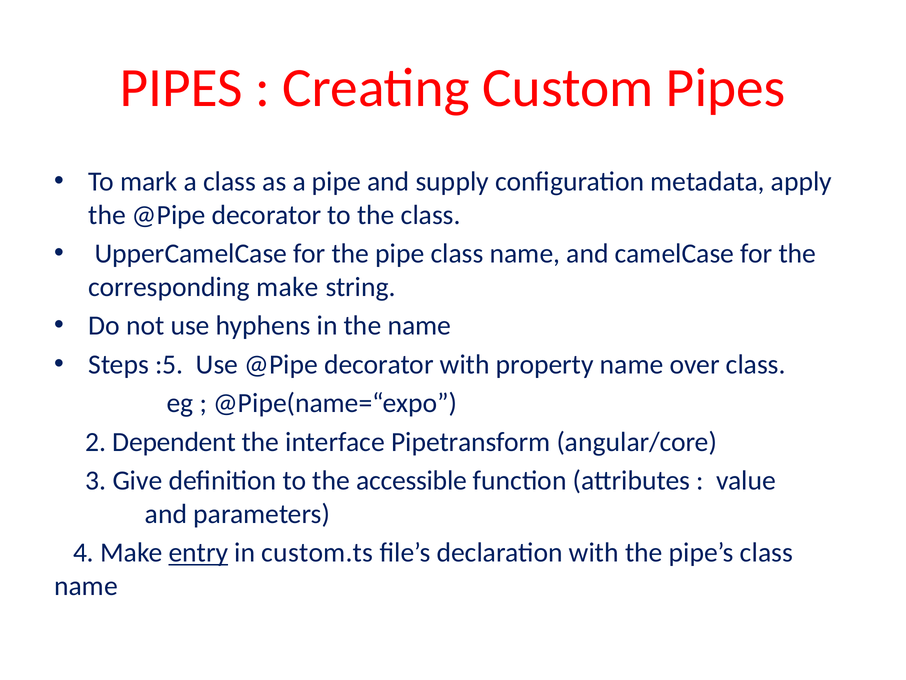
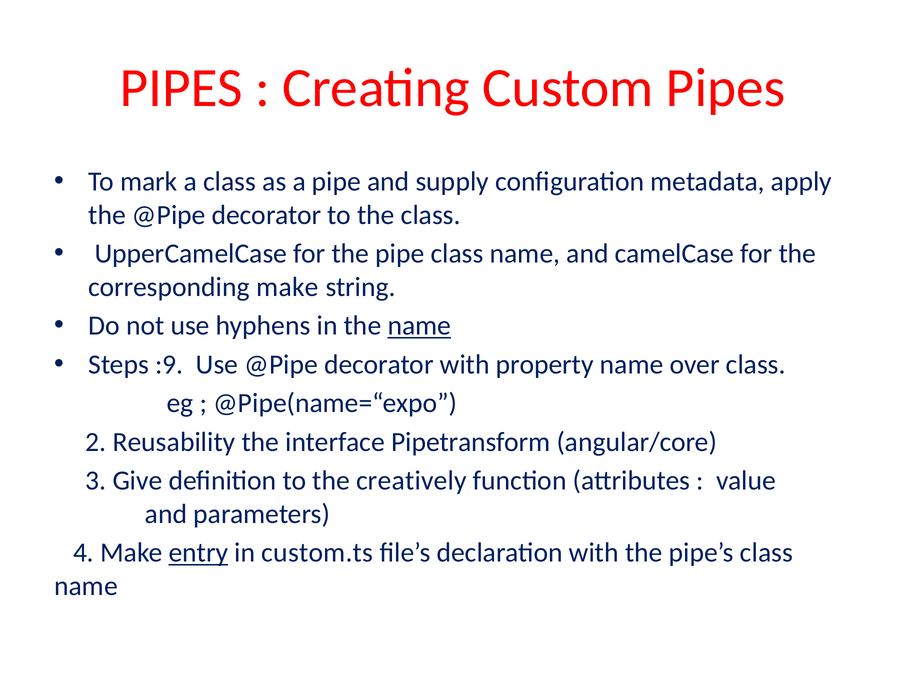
name underline: none -> present (419, 326)
:5: :5 -> :9 (169, 364)
Dependent: Dependent -> Reusability (174, 442)
accessible: accessible -> creatively (411, 480)
